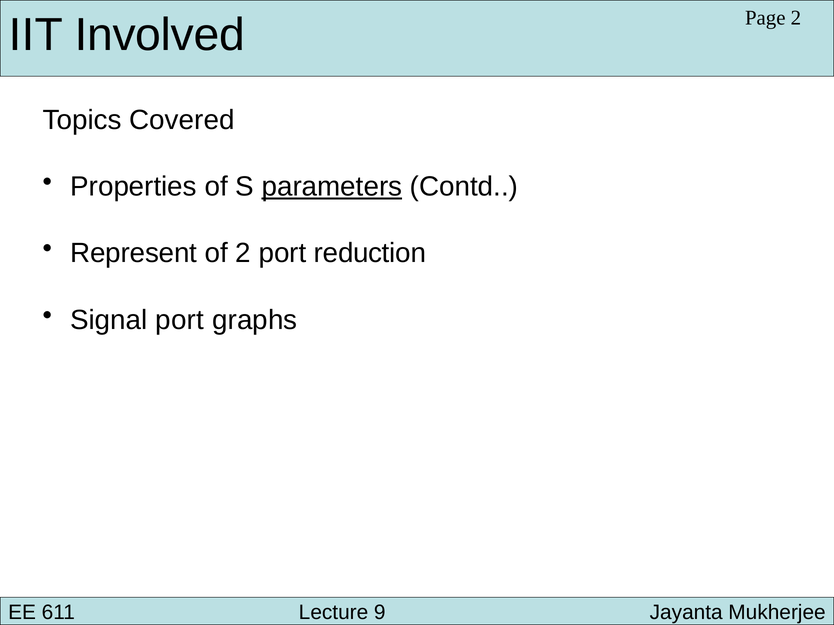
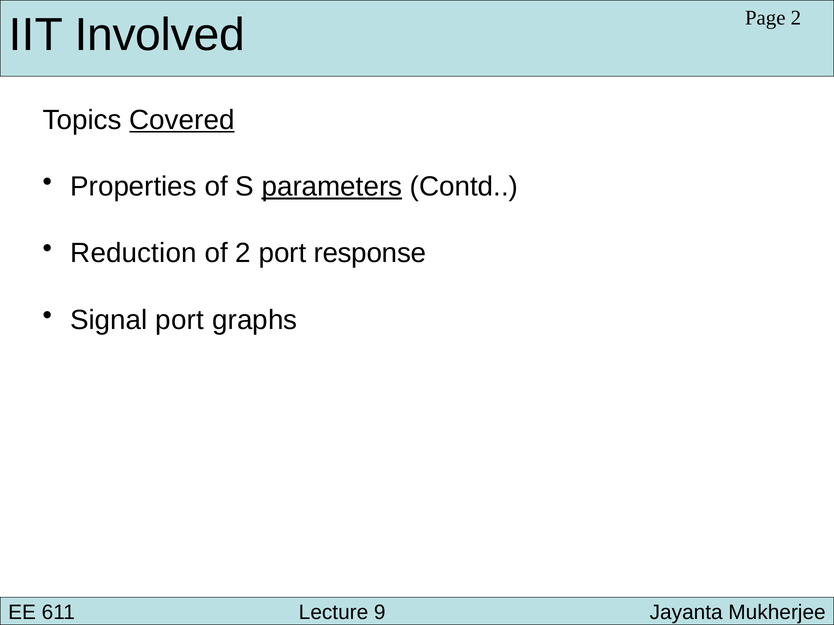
Covered underline: none -> present (182, 120)
Represent: Represent -> Reduction (133, 253)
reduction: reduction -> response (370, 253)
